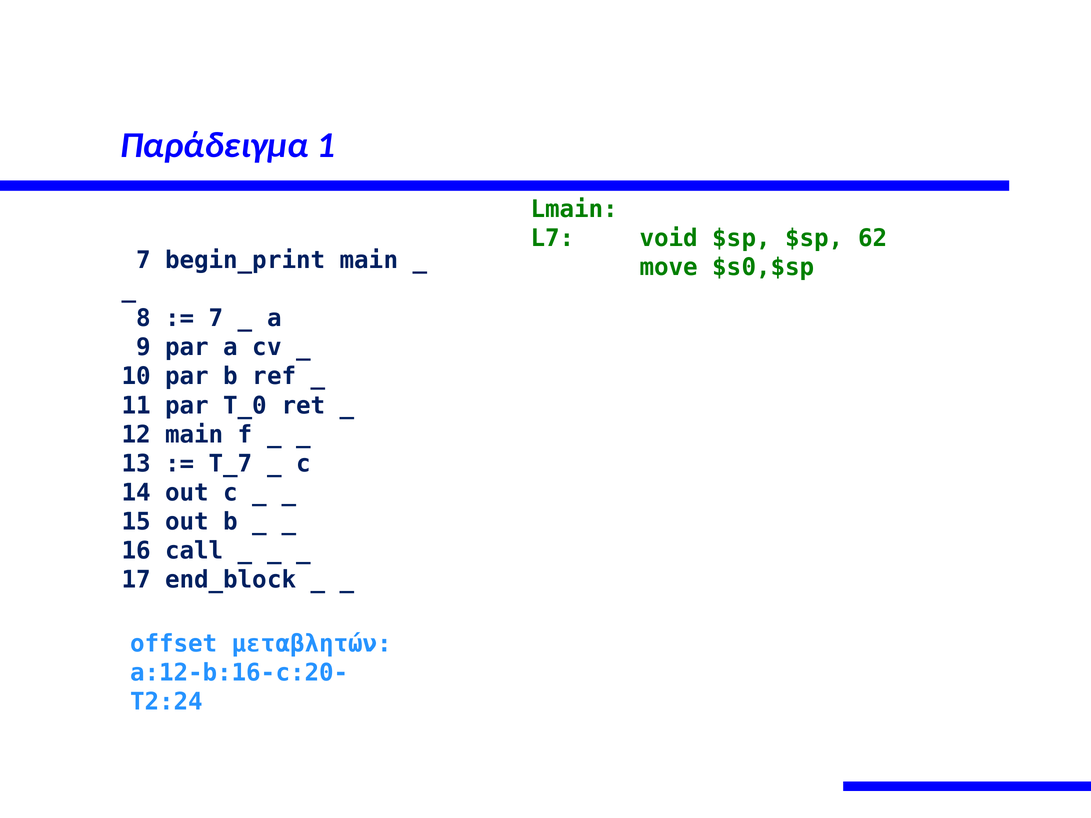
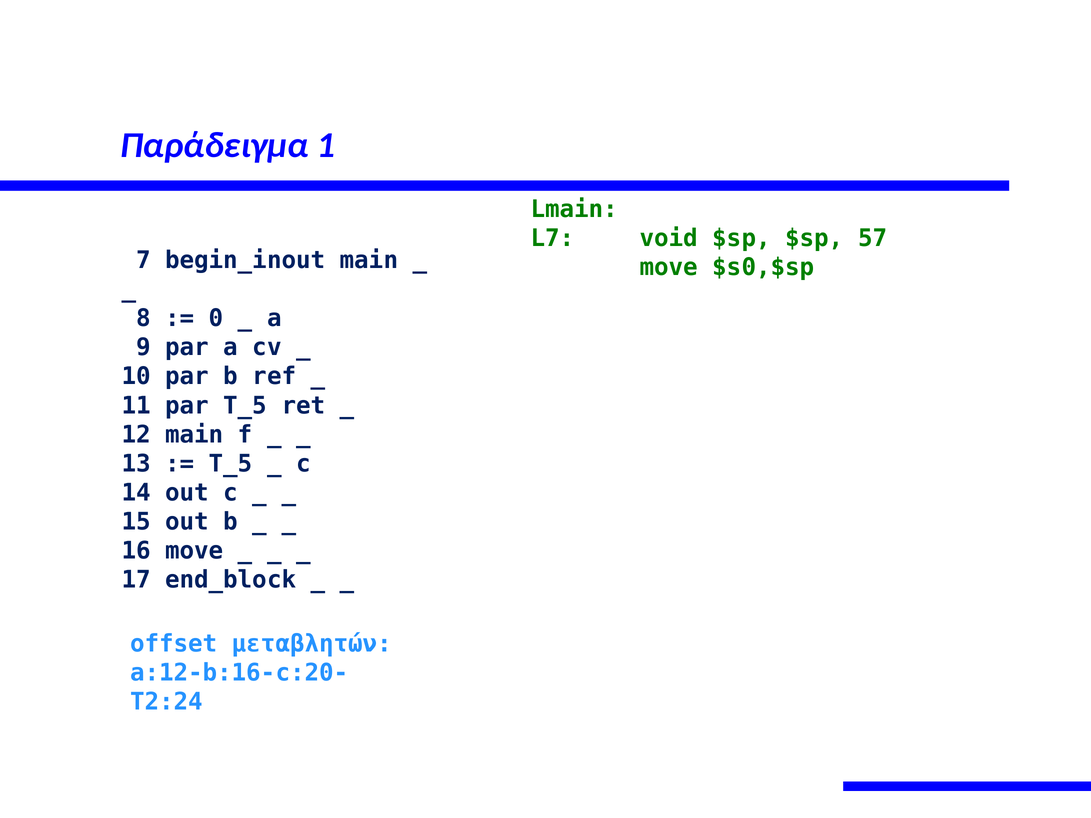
62: 62 -> 57 (873, 238)
begin_print: begin_print -> begin_inout (245, 260)
7: 7 -> 0 (216, 318)
par T_0: T_0 -> T_5 (245, 406)
T_7: T_7 -> T_5 (231, 464)
16 call: call -> move (194, 551)
